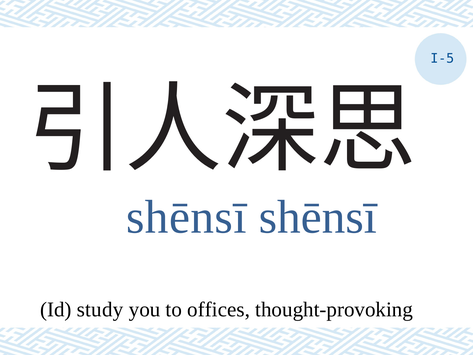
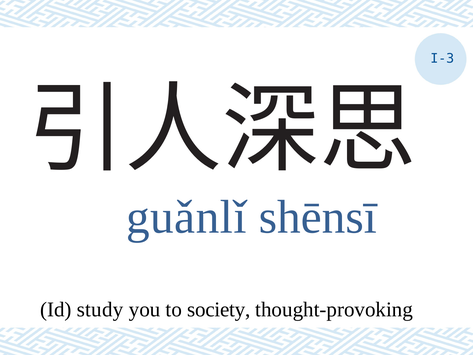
I-5: I-5 -> I-3 (442, 58)
shēnsī: shēnsī -> guǎnlǐ (186, 217)
offices: offices -> society (219, 309)
